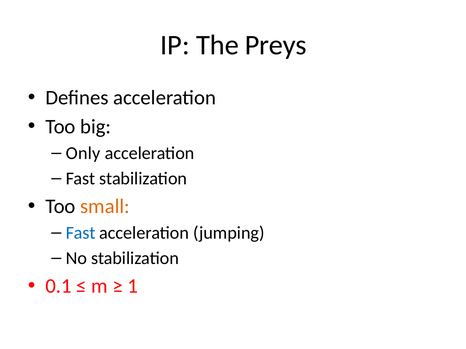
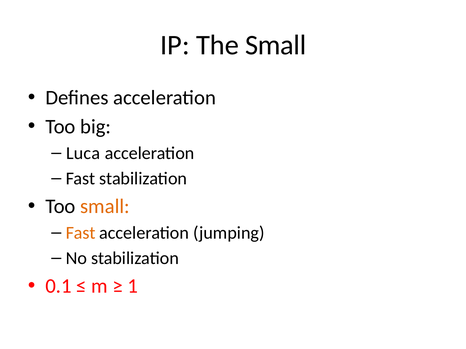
The Preys: Preys -> Small (276, 45)
Only: Only -> Luca (83, 154)
Fast colour: blue -> orange (81, 233)
